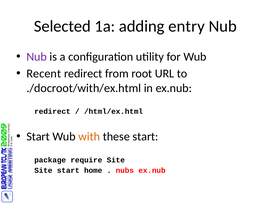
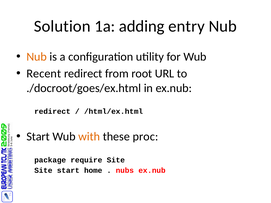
Selected: Selected -> Solution (62, 26)
Nub colour: purple -> orange (37, 57)
./docroot/with/ex.html: ./docroot/with/ex.html -> ./docroot/goes/ex.html (84, 88)
these start: start -> proc (145, 137)
